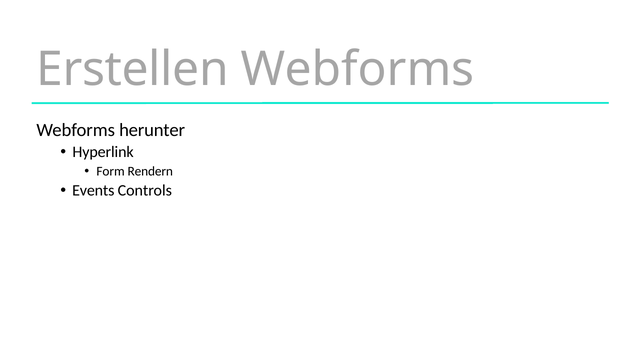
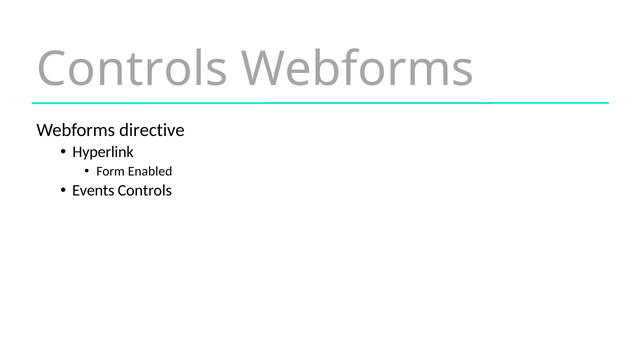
Erstellen: Erstellen -> Controls (132, 69)
herunter: herunter -> directive (152, 130)
Rendern: Rendern -> Enabled (150, 171)
